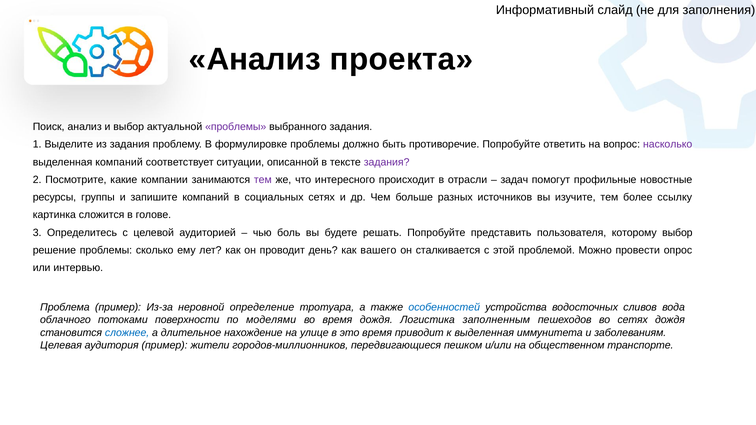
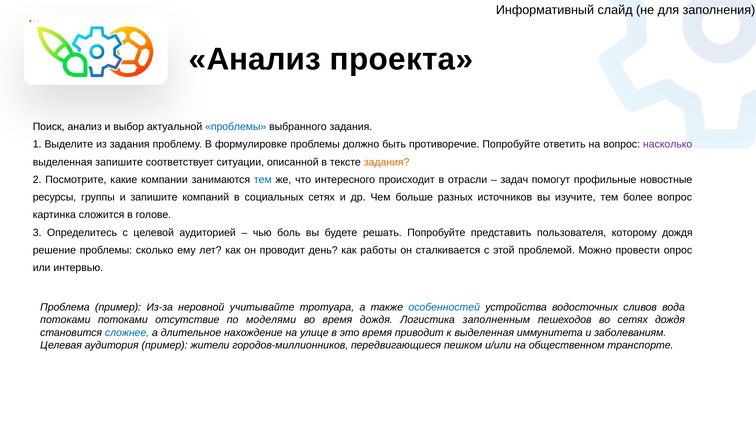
проблемы colour: purple -> blue (236, 127)
выделенная компаний: компаний -> запишите (119, 162)
задания colour: purple -> orange (387, 162)
тем colour: purple -> blue (263, 180)
более ссылку: ссылку -> вопрос (675, 197)
которому выбор: выбор -> дождя (677, 233)
вашего: вашего -> работы (378, 250)
определение: определение -> учитывайте (262, 308)
облачного: облачного -> потоками (65, 320)
поверхности: поверхности -> отсутствие (187, 320)
